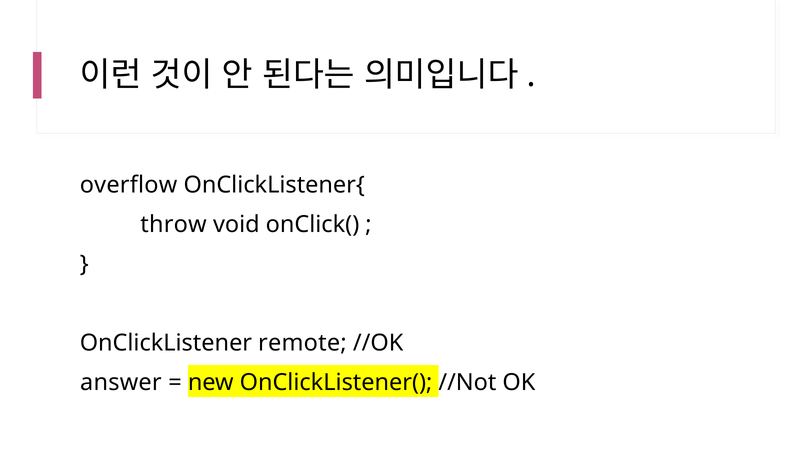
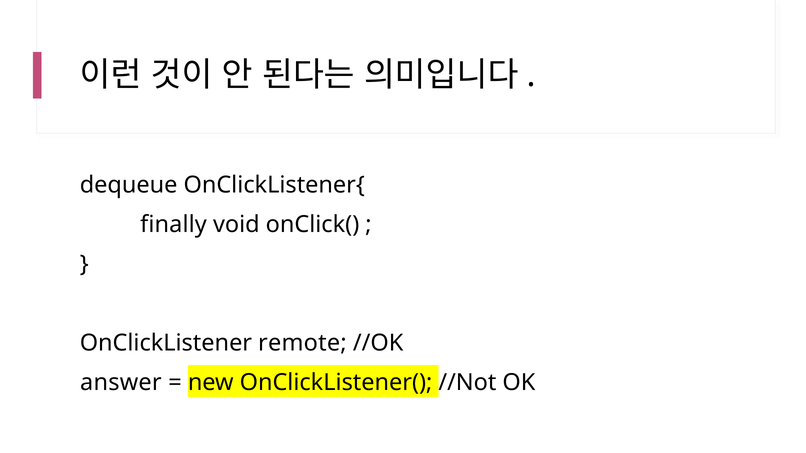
overflow: overflow -> dequeue (129, 185)
throw: throw -> finally (174, 225)
